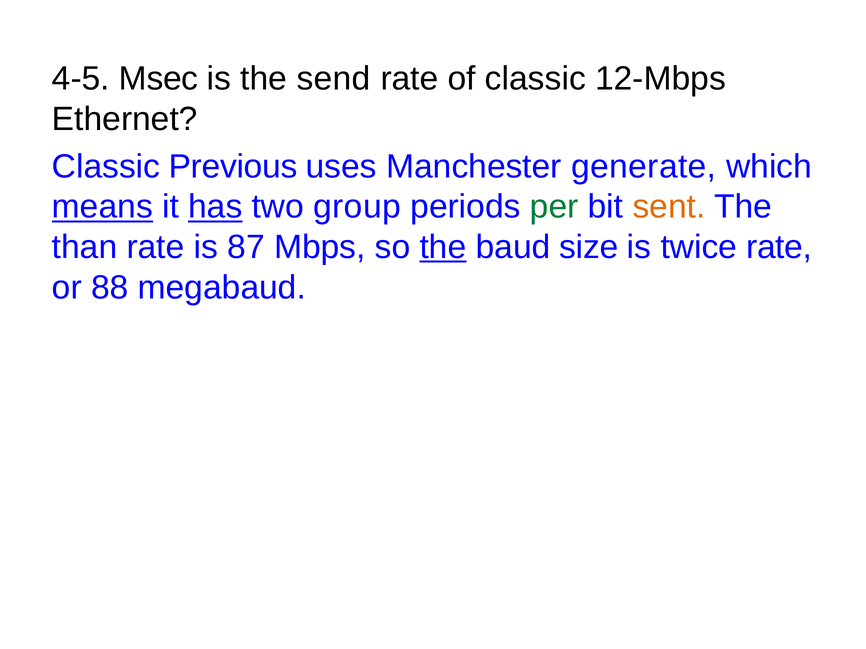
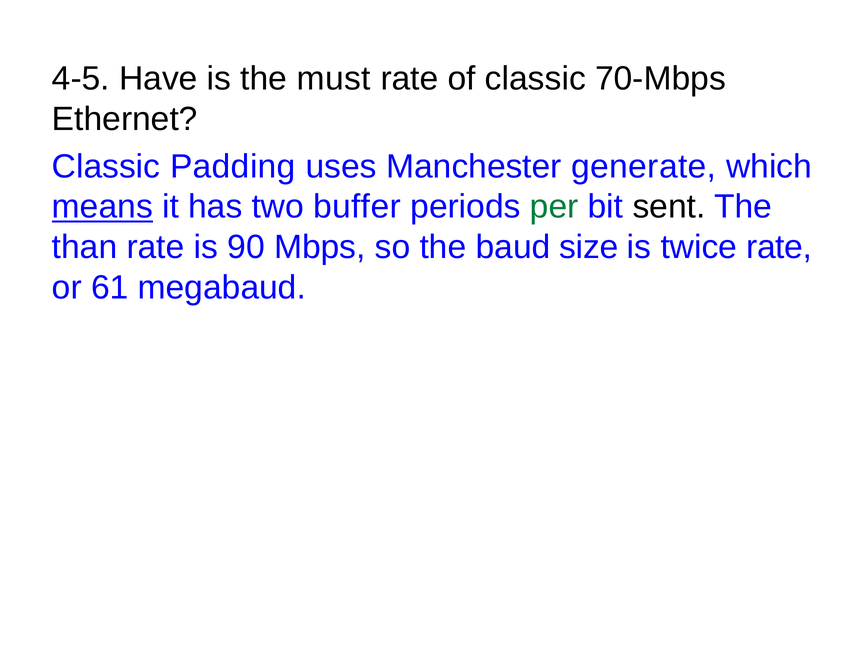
Msec: Msec -> Have (158, 79)
send: send -> must (334, 79)
12-Mbps: 12-Mbps -> 70-Mbps (661, 79)
Previous: Previous -> Padding (233, 167)
has underline: present -> none (215, 207)
group: group -> buffer (357, 207)
sent colour: orange -> black (669, 207)
87: 87 -> 90 (246, 247)
the underline: present -> none (443, 247)
88: 88 -> 61 (110, 288)
